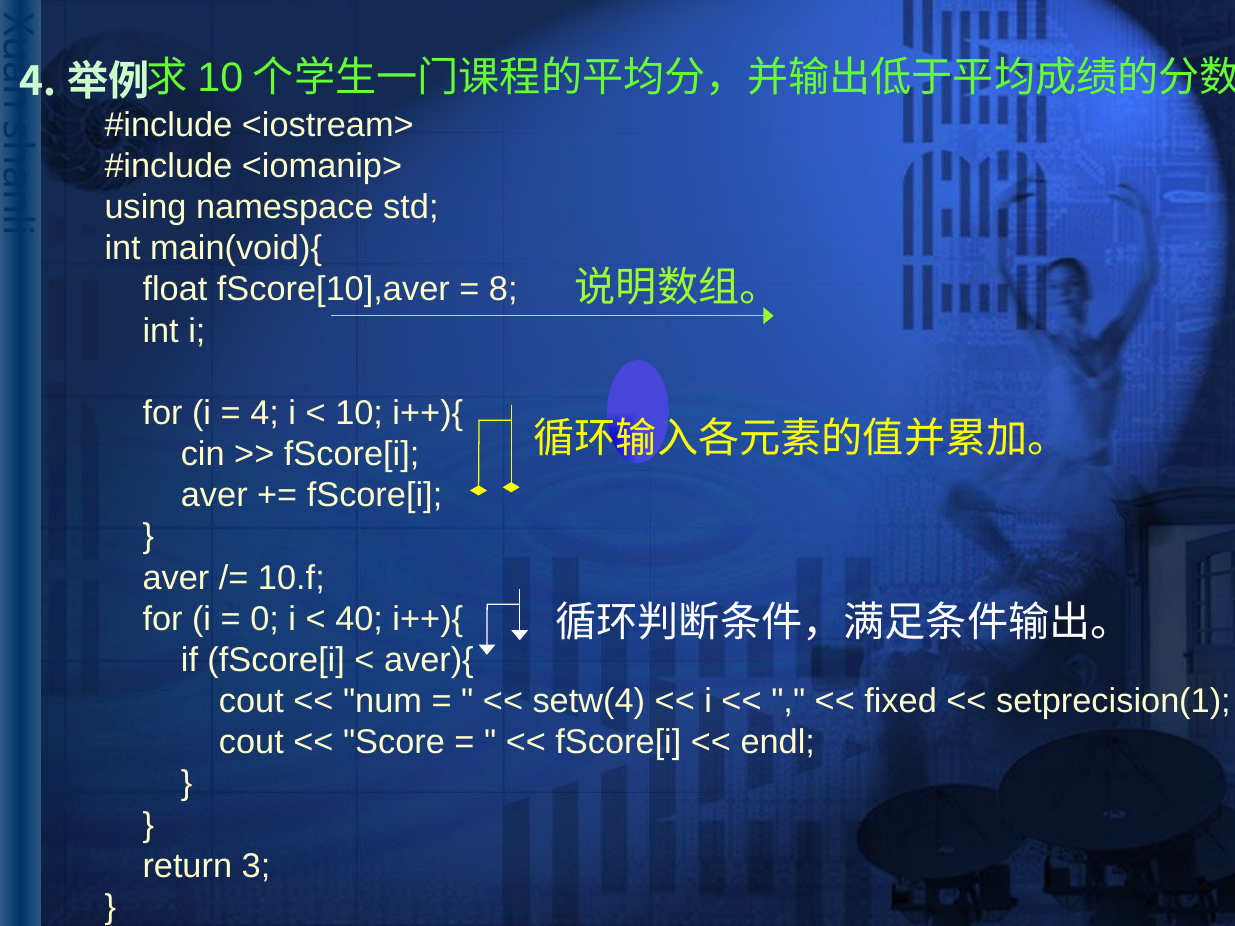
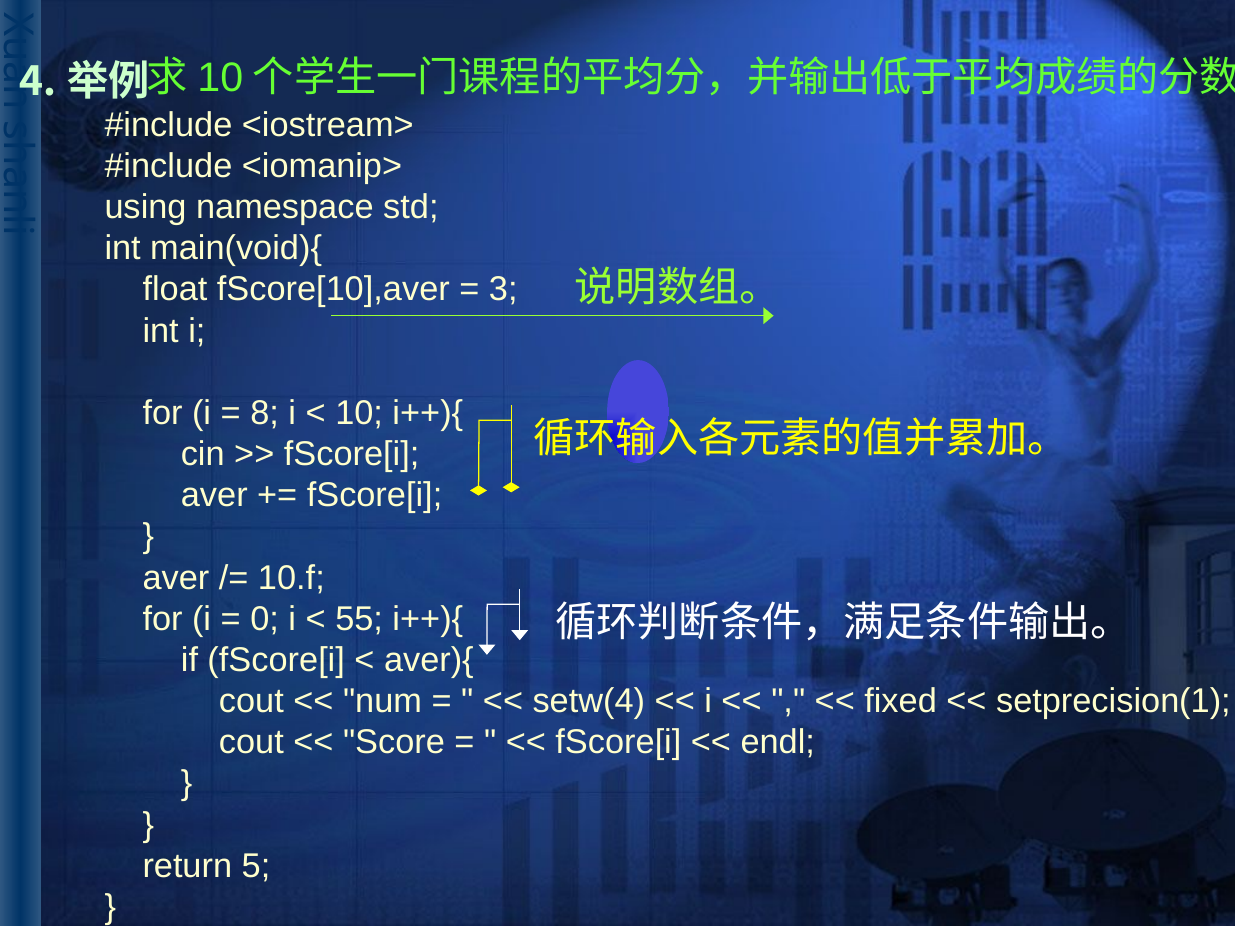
8: 8 -> 3 (503, 290)
4: 4 -> 8 (265, 413)
40: 40 -> 55 (359, 619)
3: 3 -> 5 (256, 866)
